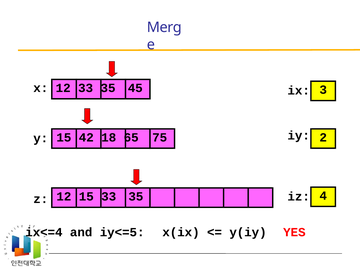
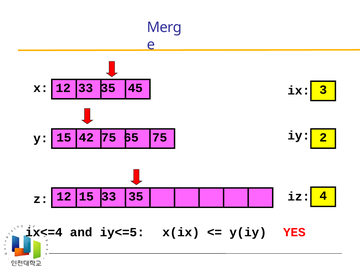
42 18: 18 -> 75 (109, 137)
